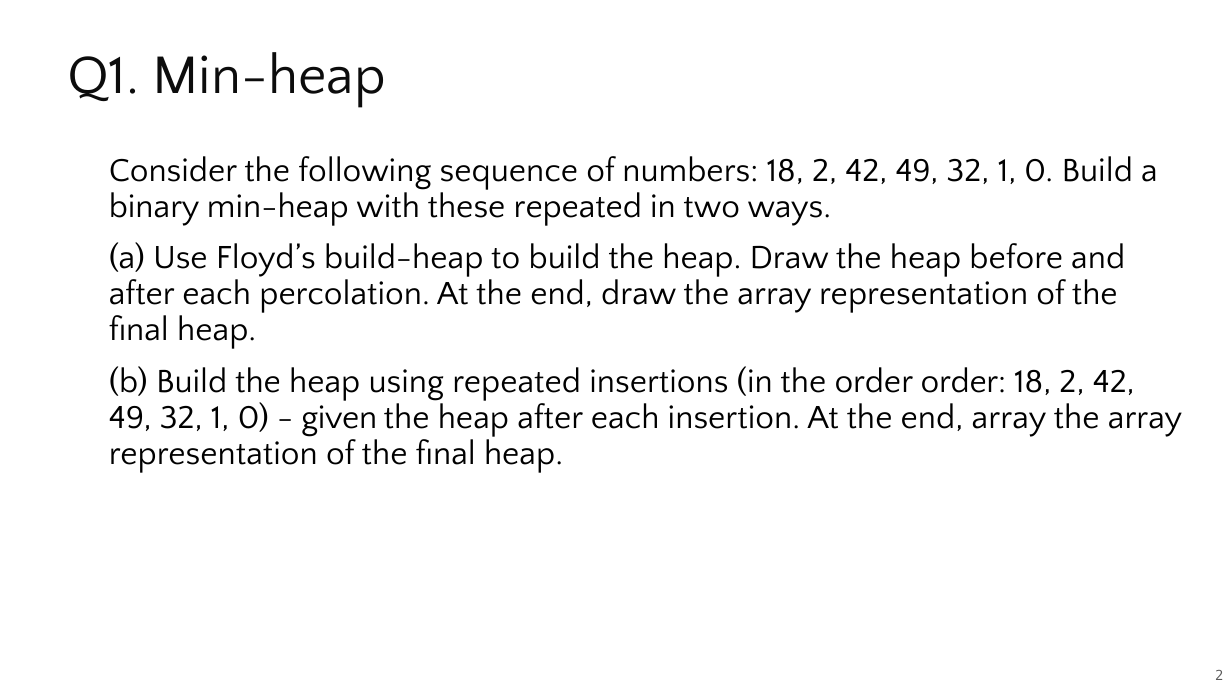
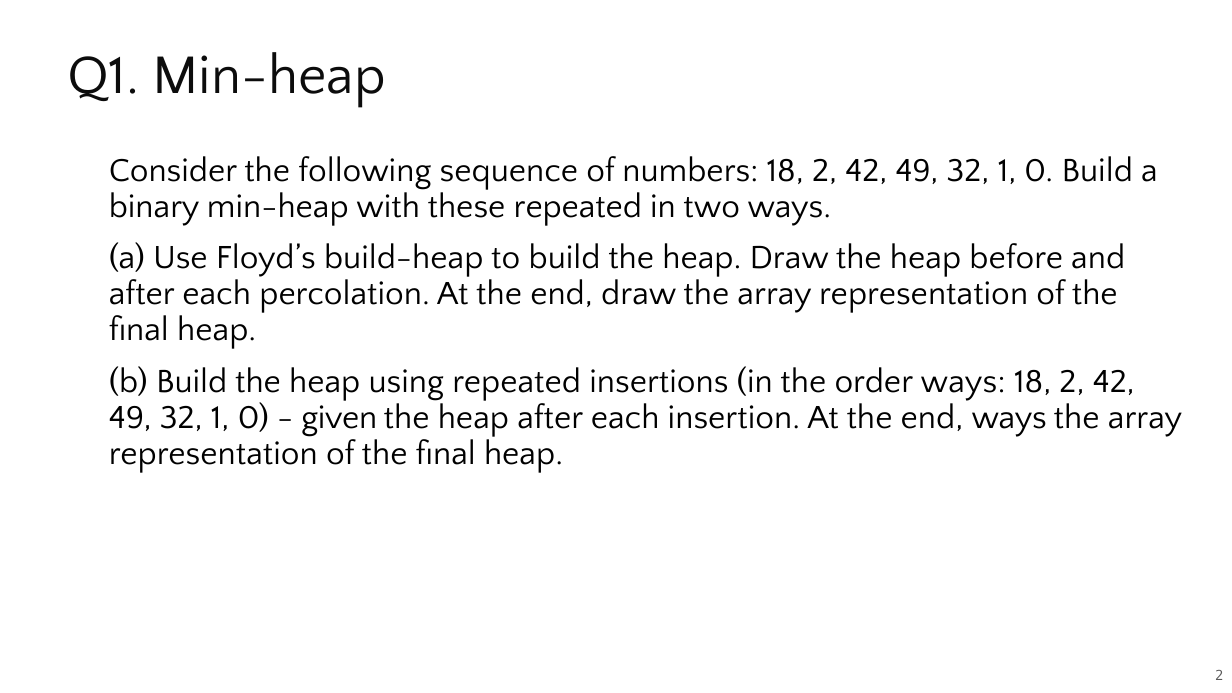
order order: order -> ways (963, 381)
end array: array -> ways (1009, 417)
